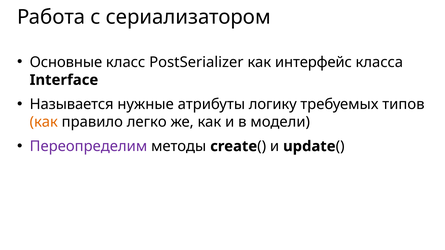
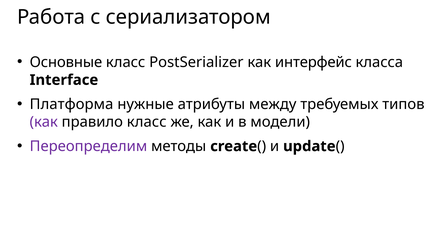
Называется: Называется -> Платформа (72, 104)
логику: логику -> между (273, 104)
как colour: orange -> purple (44, 122)
правило легко: легко -> класс (147, 122)
